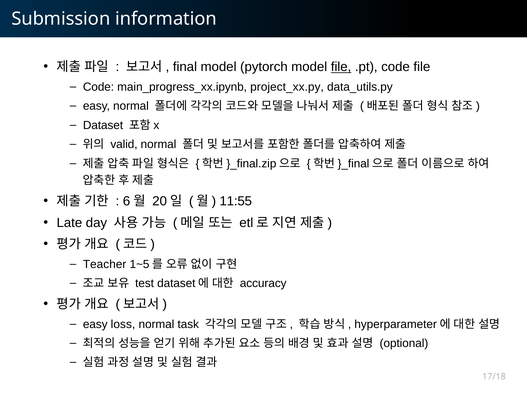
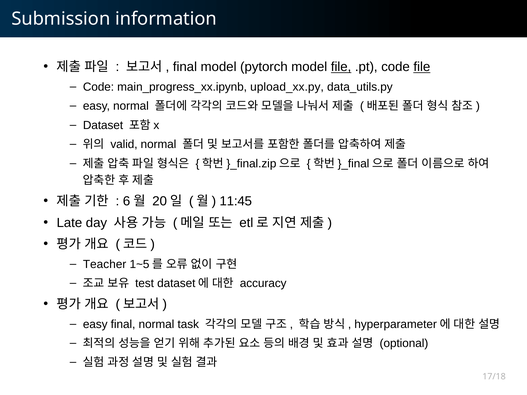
file underline: none -> present (422, 67)
project_xx.py: project_xx.py -> upload_xx.py (287, 87)
11:55: 11:55 -> 11:45 (236, 201)
easy loss: loss -> final (123, 324)
